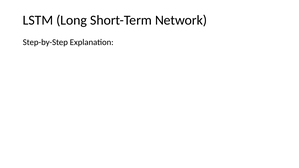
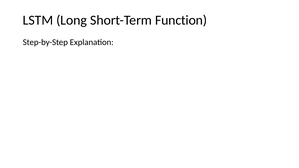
Network: Network -> Function (181, 20)
